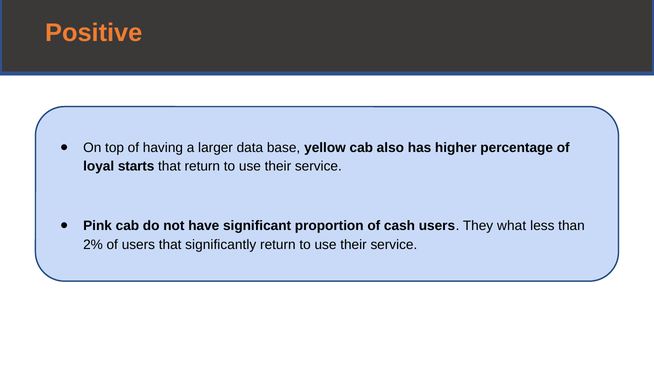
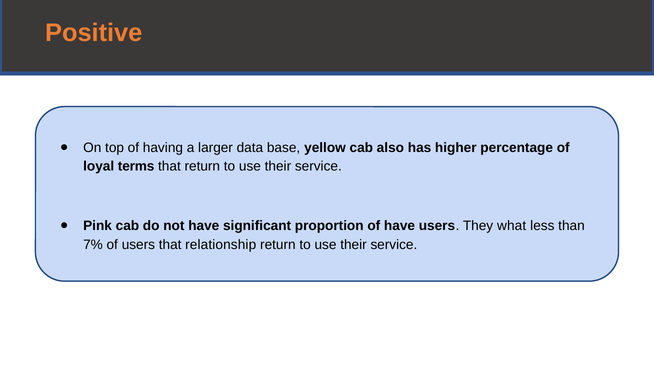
starts: starts -> terms (136, 166)
of cash: cash -> have (400, 226)
2%: 2% -> 7% (93, 244)
significantly: significantly -> relationship (221, 244)
